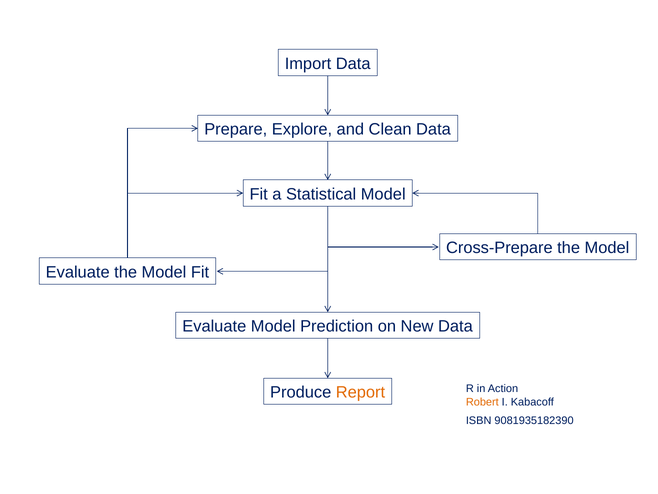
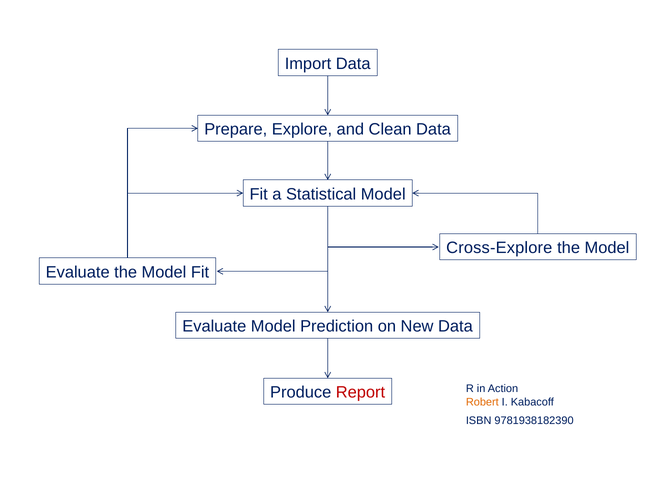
Cross-Prepare: Cross-Prepare -> Cross-Explore (499, 248)
Report colour: orange -> red (360, 392)
9081935182390: 9081935182390 -> 9781938182390 (534, 420)
